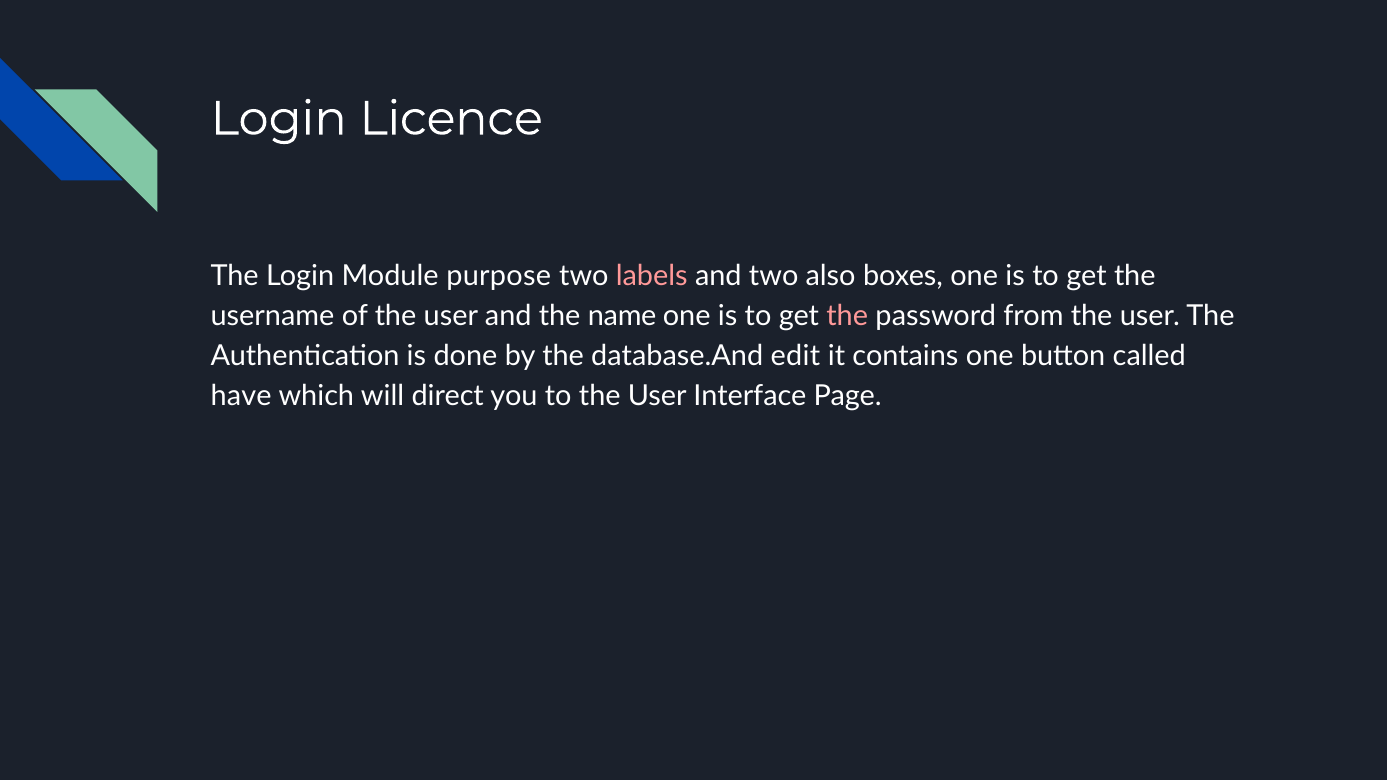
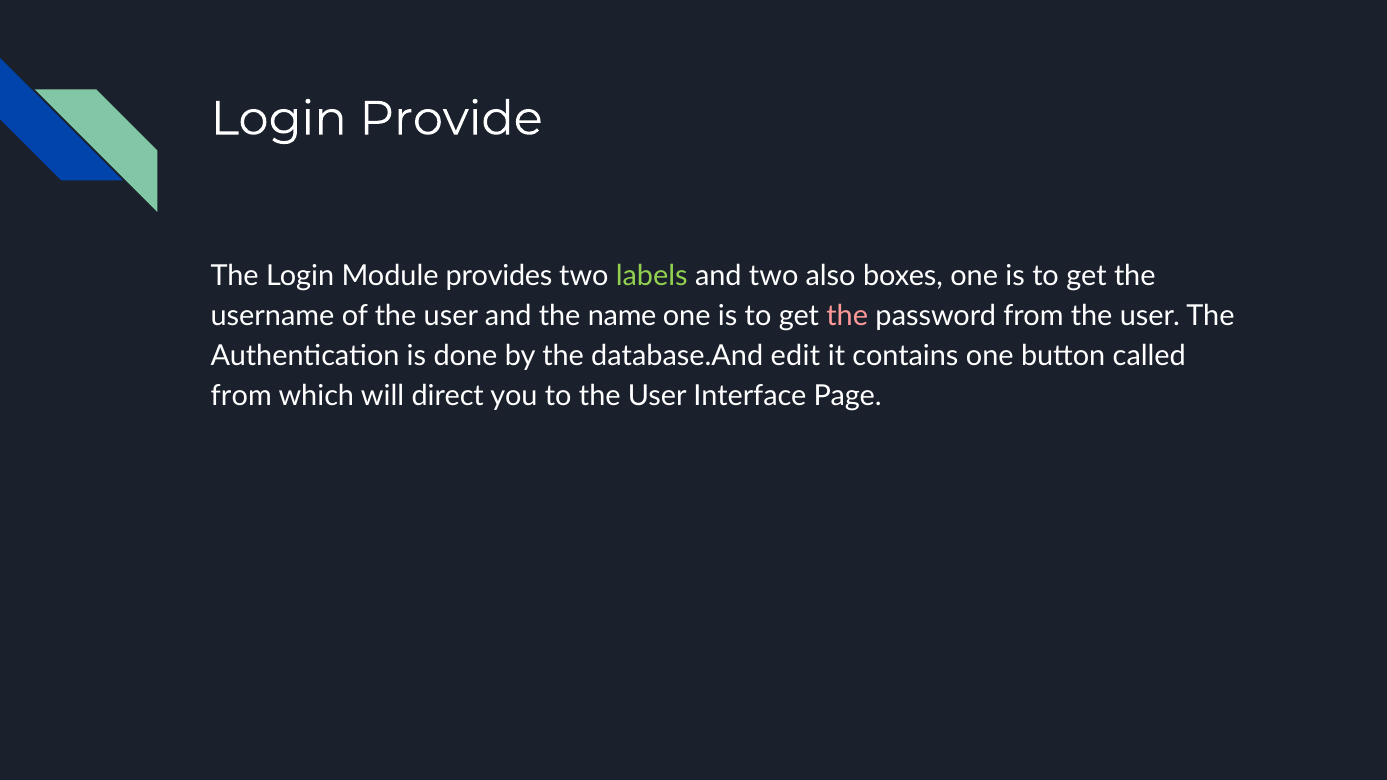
Licence: Licence -> Provide (451, 119)
purpose: purpose -> provides (499, 276)
labels colour: pink -> light green (652, 276)
have: have -> from (241, 396)
